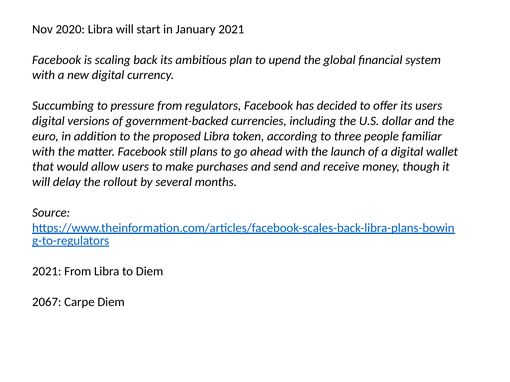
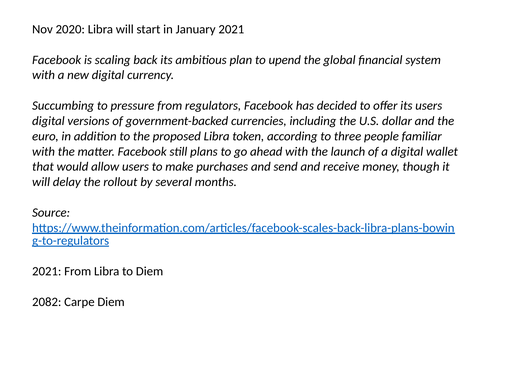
2067: 2067 -> 2082 (47, 302)
